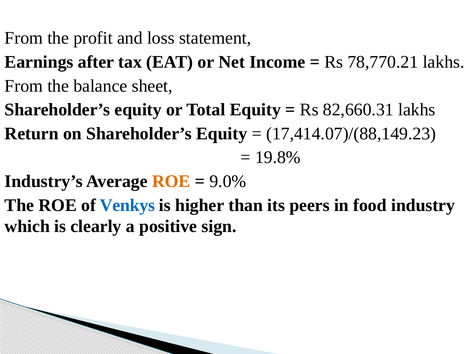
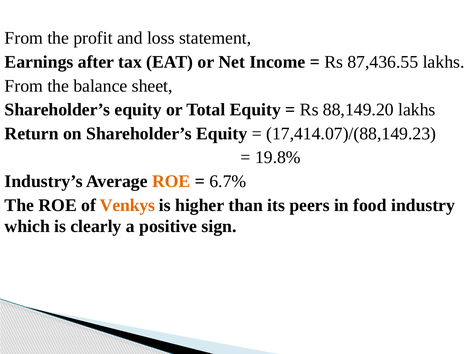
78,770.21: 78,770.21 -> 87,436.55 (383, 62)
82,660.31: 82,660.31 -> 88,149.20 (358, 110)
9.0%: 9.0% -> 6.7% (228, 181)
Venkys colour: blue -> orange (127, 205)
